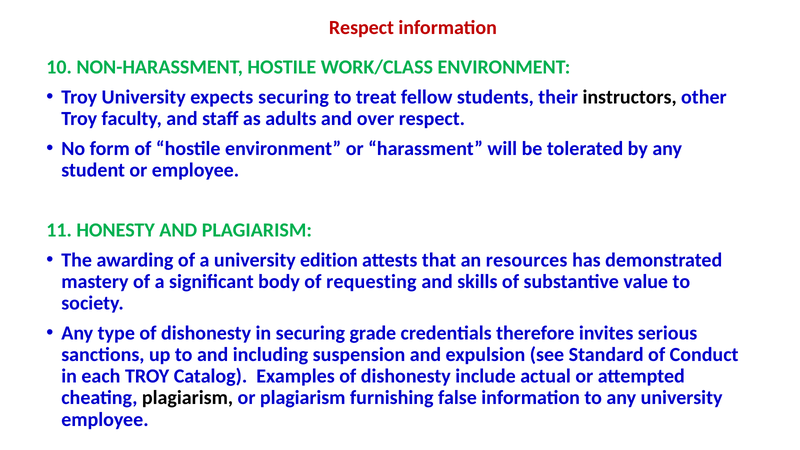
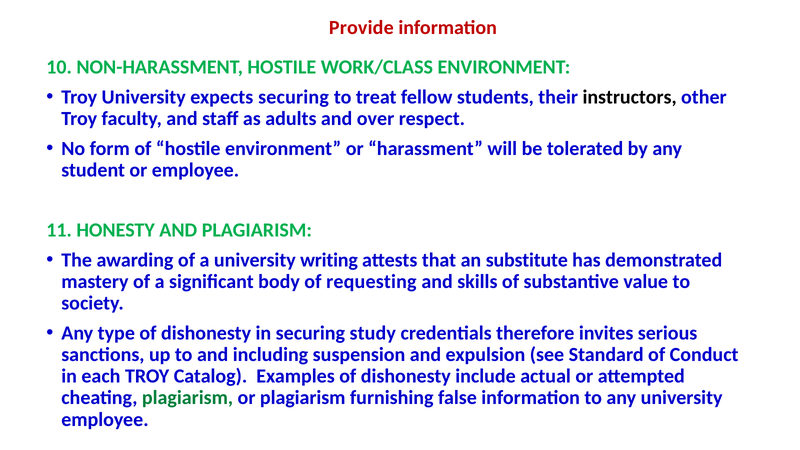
Respect: Respect -> Provide (361, 28)
edition: edition -> writing (329, 260)
resources: resources -> substitute (527, 260)
grade: grade -> study (373, 333)
plagiarism colour: black -> green (188, 398)
